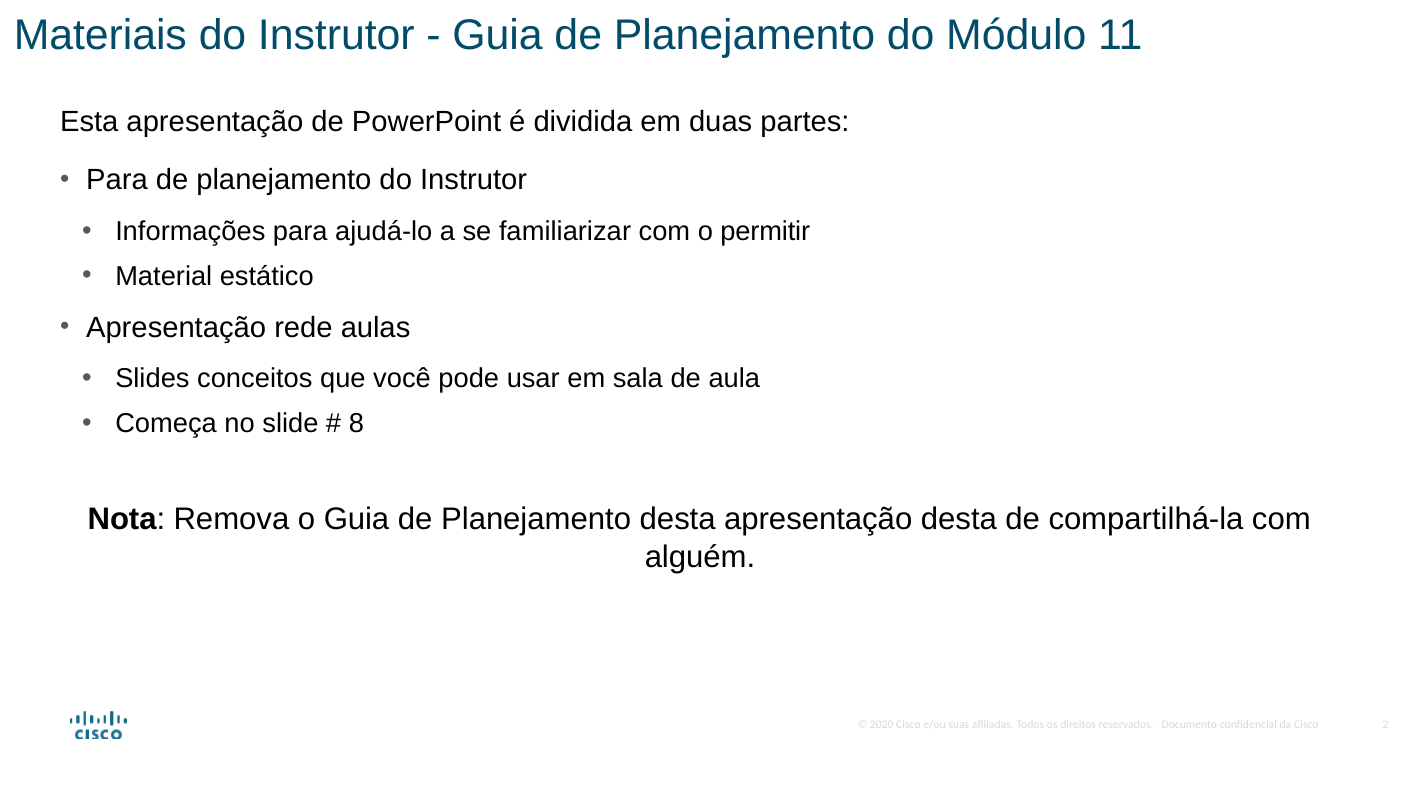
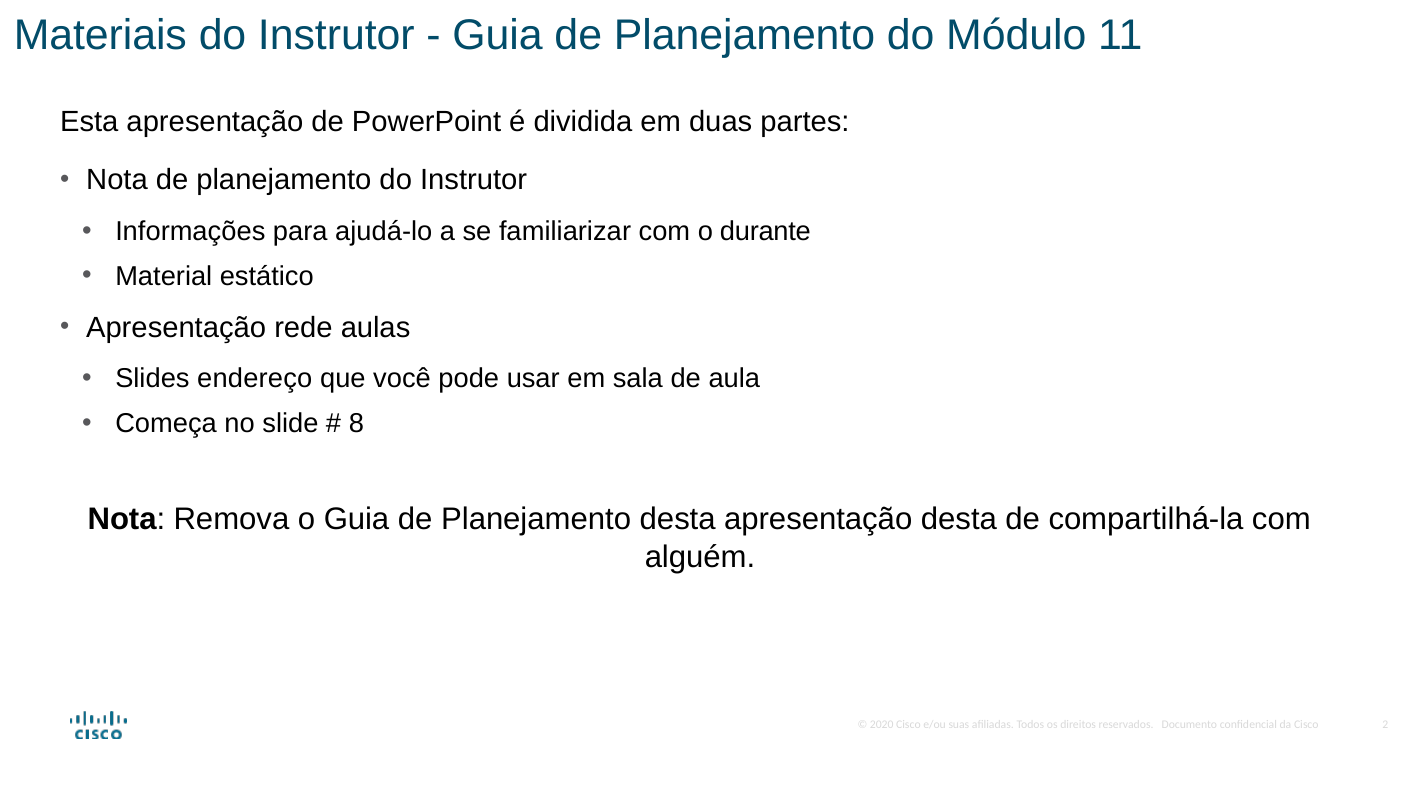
Para: Para -> Nota (117, 180)
permitir: permitir -> durante (765, 231)
conceitos: conceitos -> endereço (255, 379)
